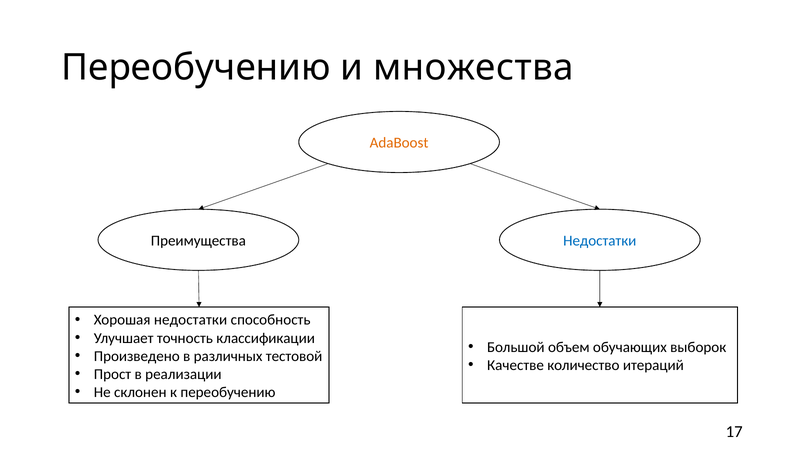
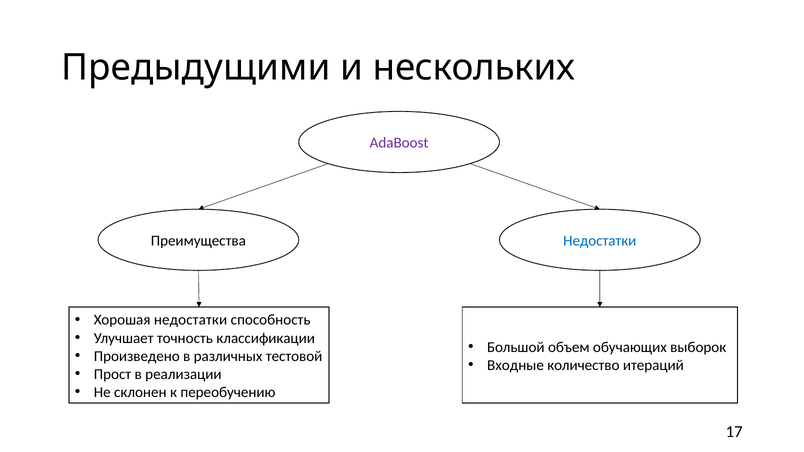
Переобучению: Переобучению -> Предыдущими (196, 68)
множества: множества -> нескольких (474, 68)
AdaBoost colour: orange -> purple (399, 143)
Качестве: Качестве -> Входные (515, 365)
